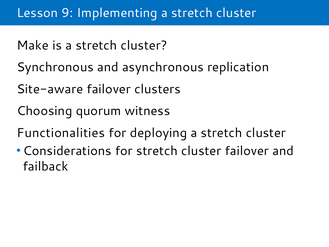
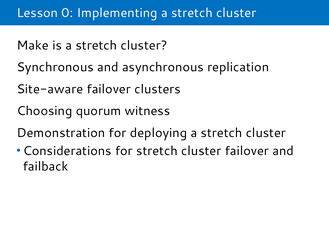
9: 9 -> 0 (67, 13)
Functionalities: Functionalities -> Demonstration (61, 133)
